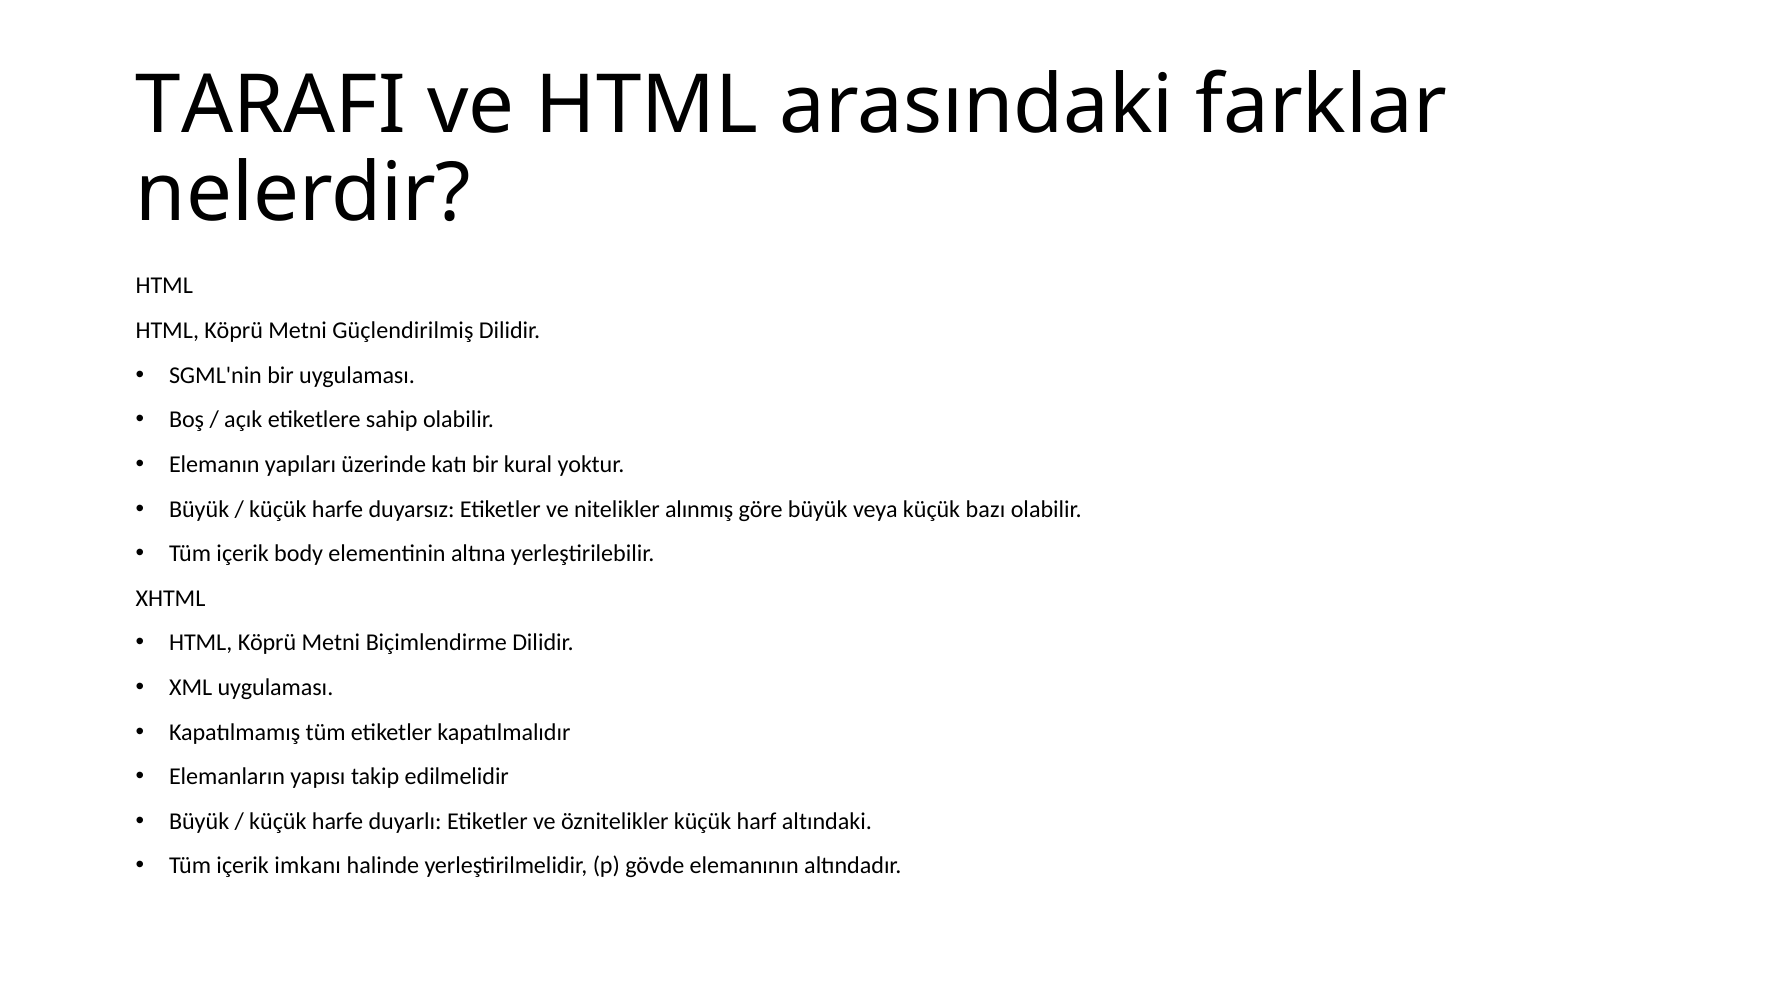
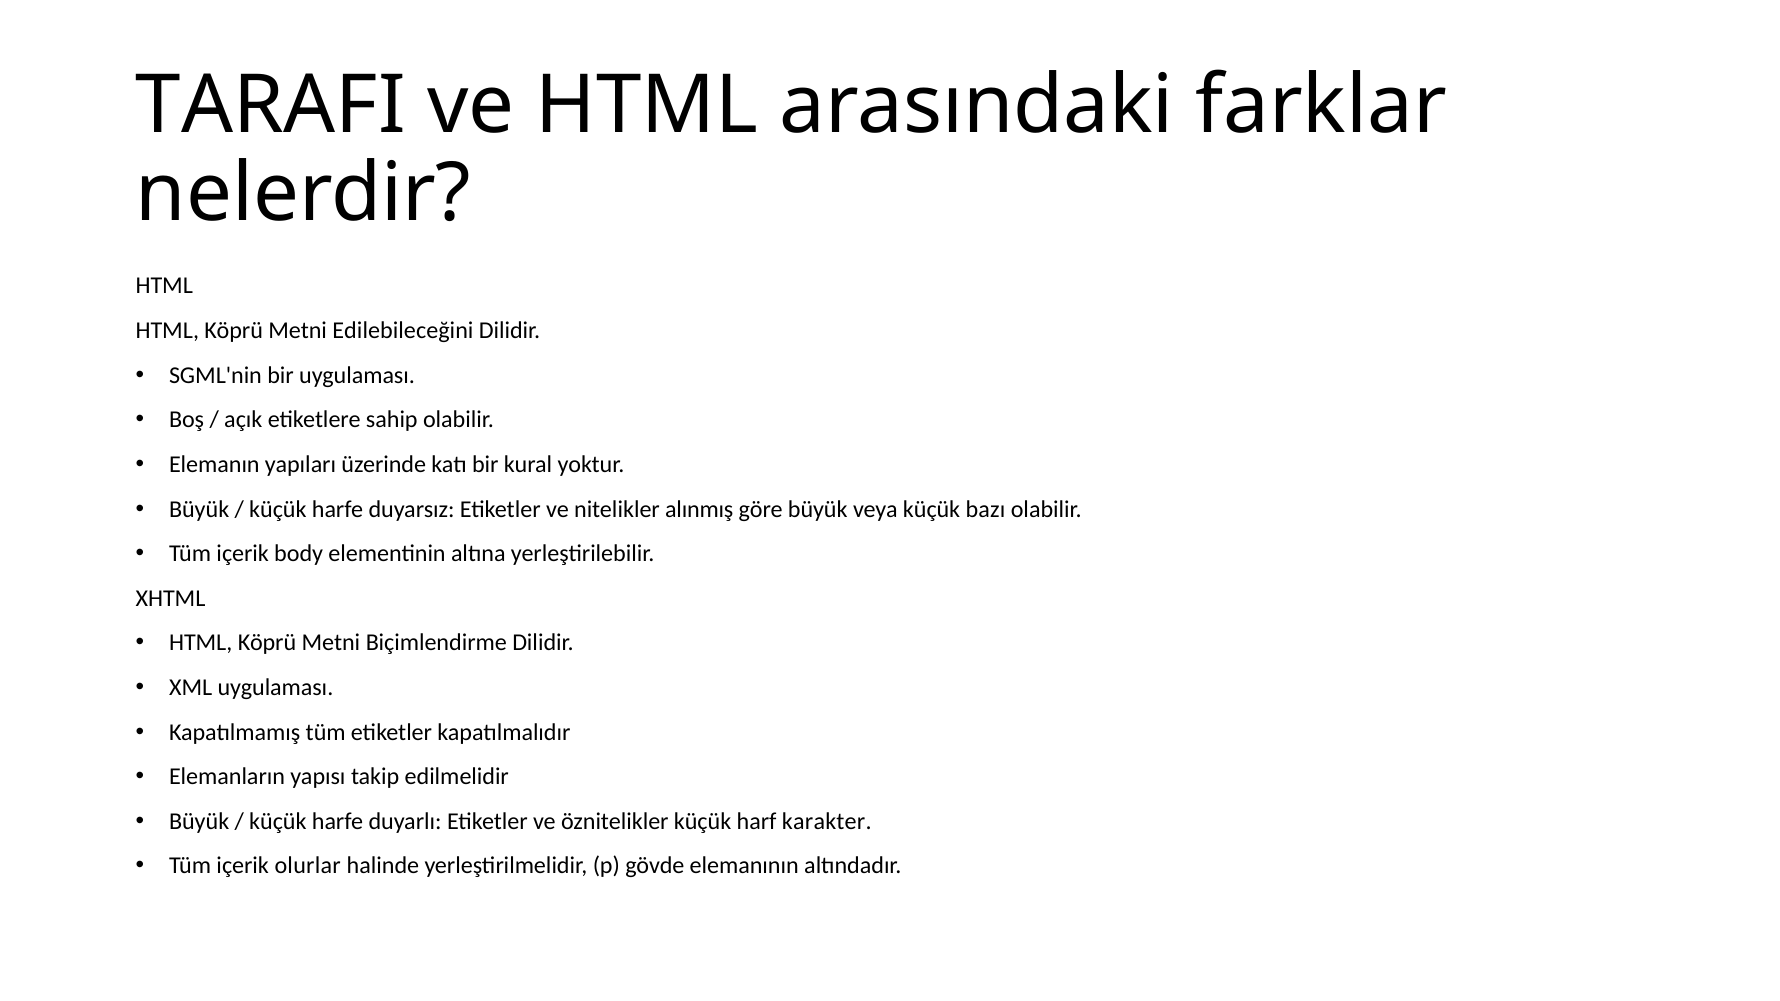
Güçlendirilmiş: Güçlendirilmiş -> Edilebileceğini (403, 331)
altındaki: altındaki -> karakter (827, 822)
imkanı: imkanı -> olurlar (308, 866)
